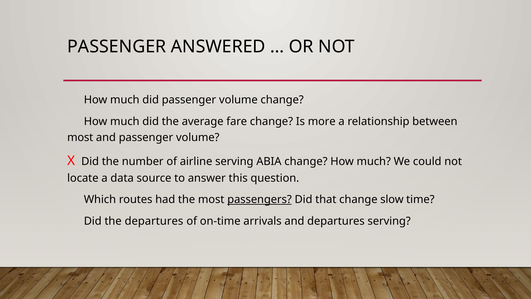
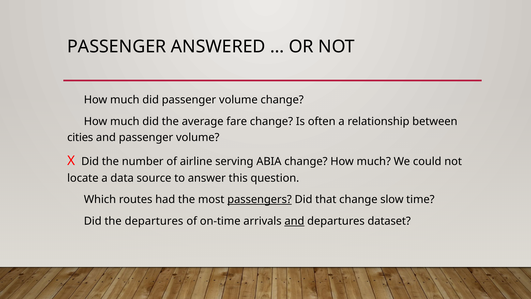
more: more -> often (322, 121)
most: most -> cities (80, 137)
and underline: none -> present (294, 221)
departures serving: serving -> dataset (389, 221)
